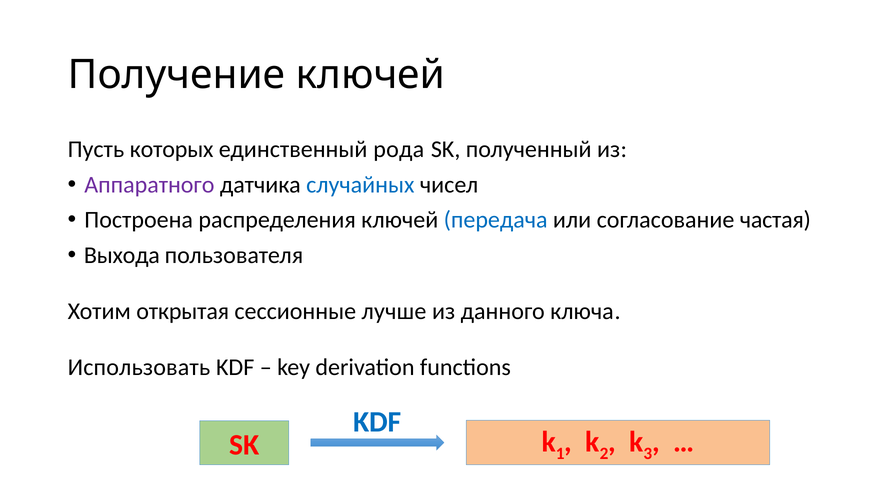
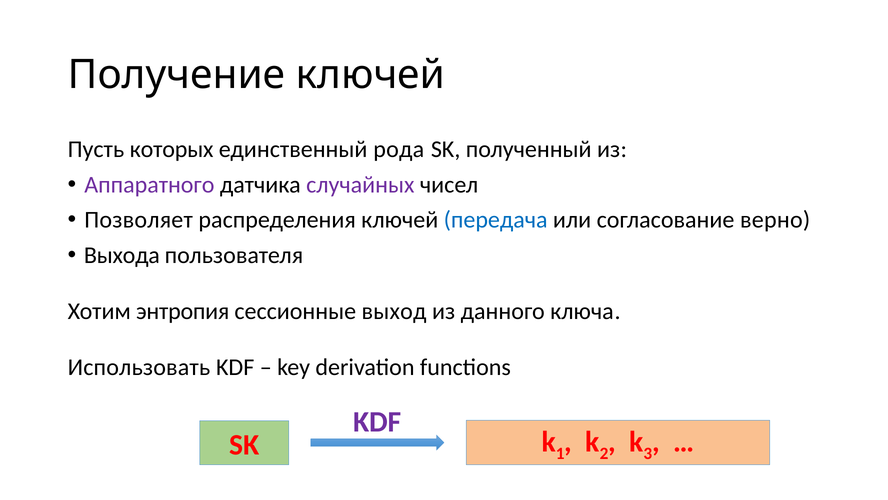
случайных colour: blue -> purple (360, 184)
Построена: Построена -> Позволяет (139, 220)
частая: частая -> верно (775, 220)
открытая: открытая -> энтропия (183, 311)
лучше: лучше -> выход (394, 311)
KDF colour: blue -> purple (377, 422)
